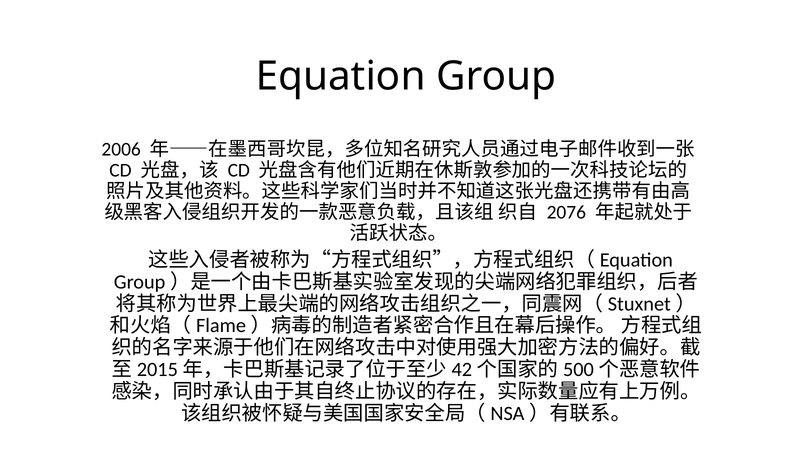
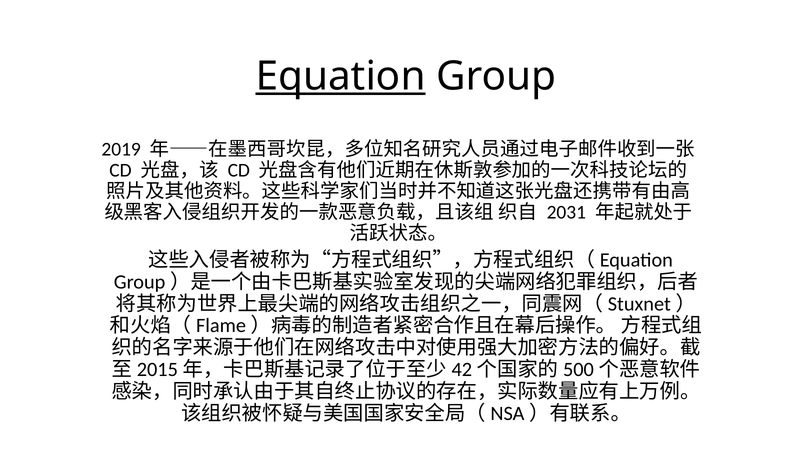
Equation underline: none -> present (341, 76)
2006: 2006 -> 2019 (121, 149)
2076: 2076 -> 2031 (566, 212)
